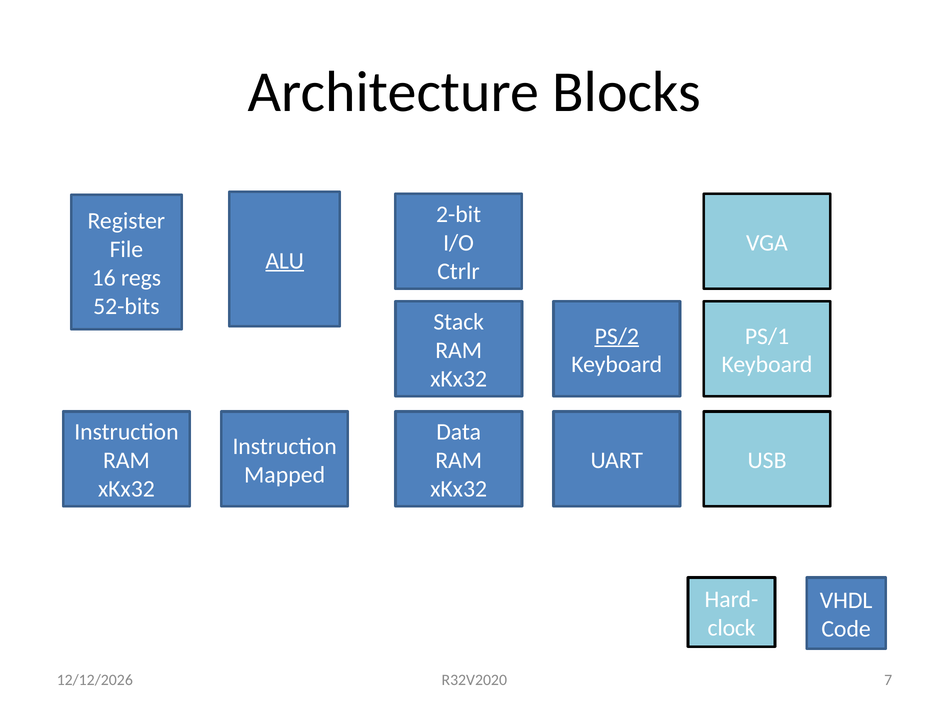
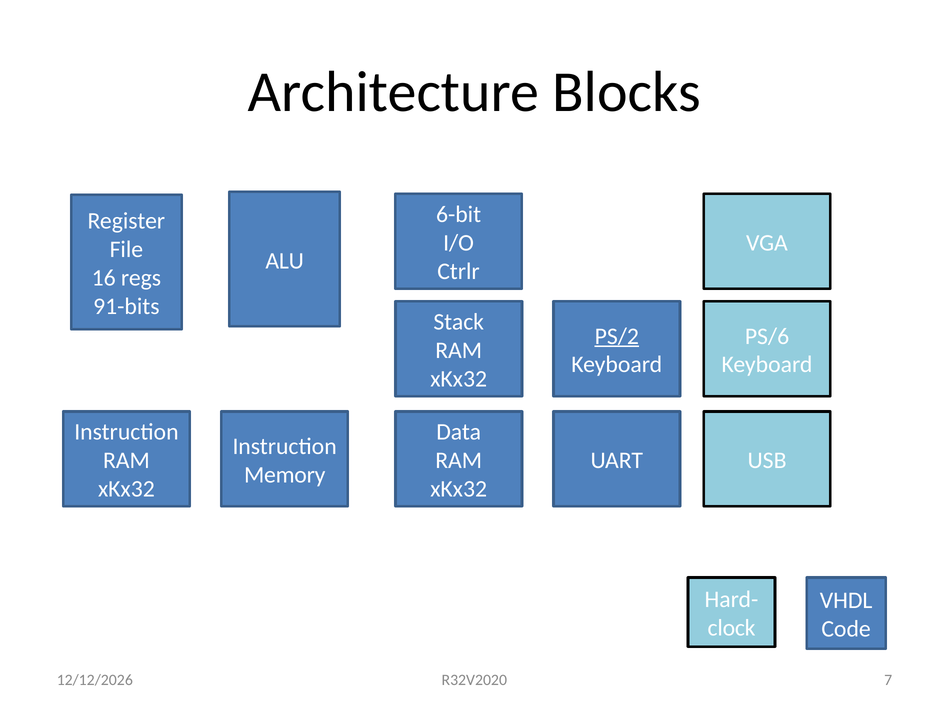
2-bit: 2-bit -> 6-bit (459, 214)
ALU underline: present -> none (285, 261)
52-bits: 52-bits -> 91-bits (126, 306)
PS/1: PS/1 -> PS/6 (767, 336)
Mapped: Mapped -> Memory (285, 475)
